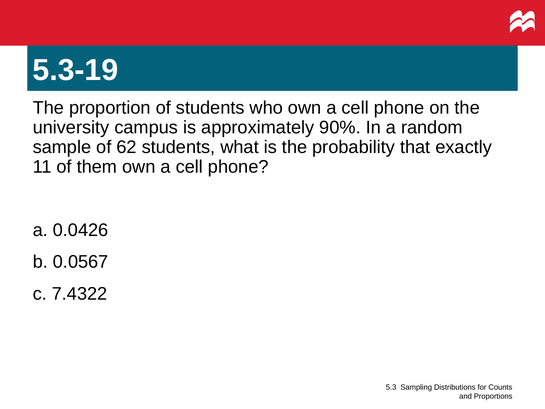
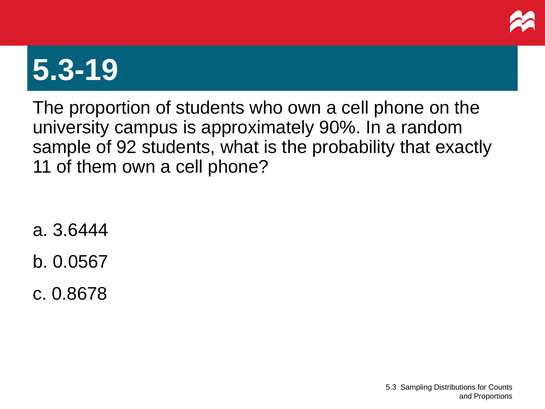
62: 62 -> 92 (127, 147)
0.0426: 0.0426 -> 3.6444 (81, 230)
7.4322: 7.4322 -> 0.8678 (80, 293)
